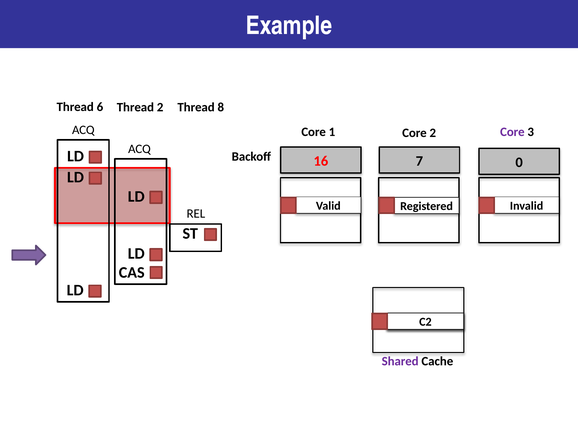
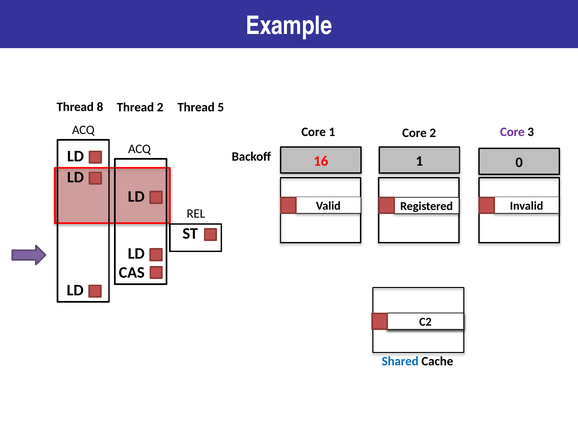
6: 6 -> 8 (100, 107)
8: 8 -> 5 (221, 107)
16 7: 7 -> 1 (419, 161)
Shared colour: purple -> blue (400, 362)
